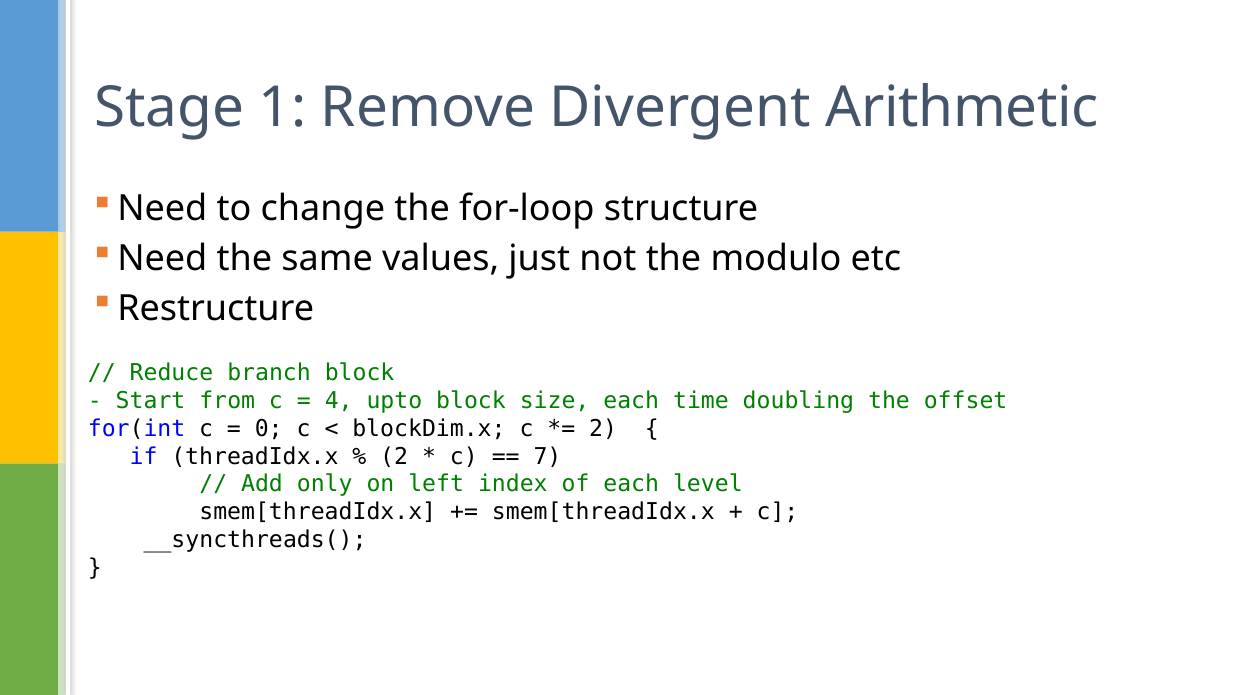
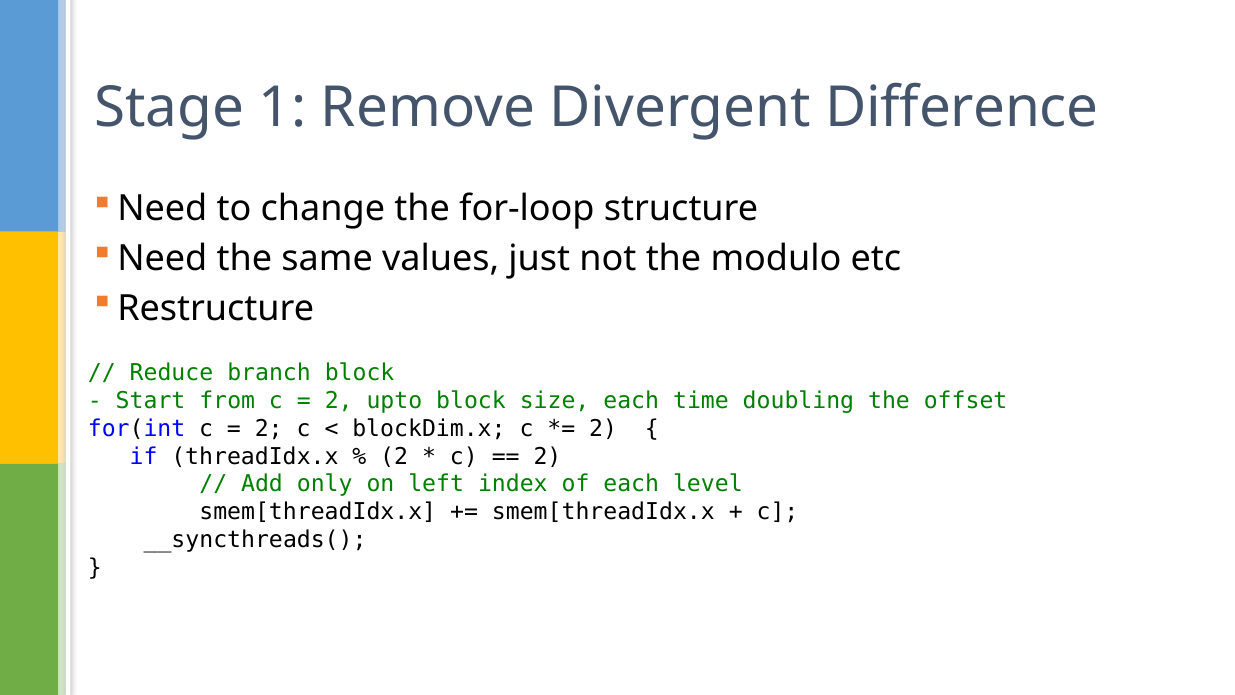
Arithmetic: Arithmetic -> Difference (962, 108)
4: 4 -> 2 (339, 401)
0: 0 -> 2 (269, 428)
7: 7 -> 2 (547, 456)
